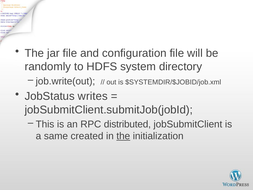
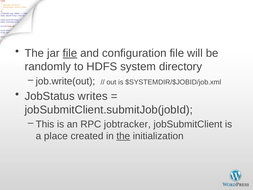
file underline: none -> present (70, 53)
distributed: distributed -> jobtracker (127, 124)
same: same -> place (56, 136)
